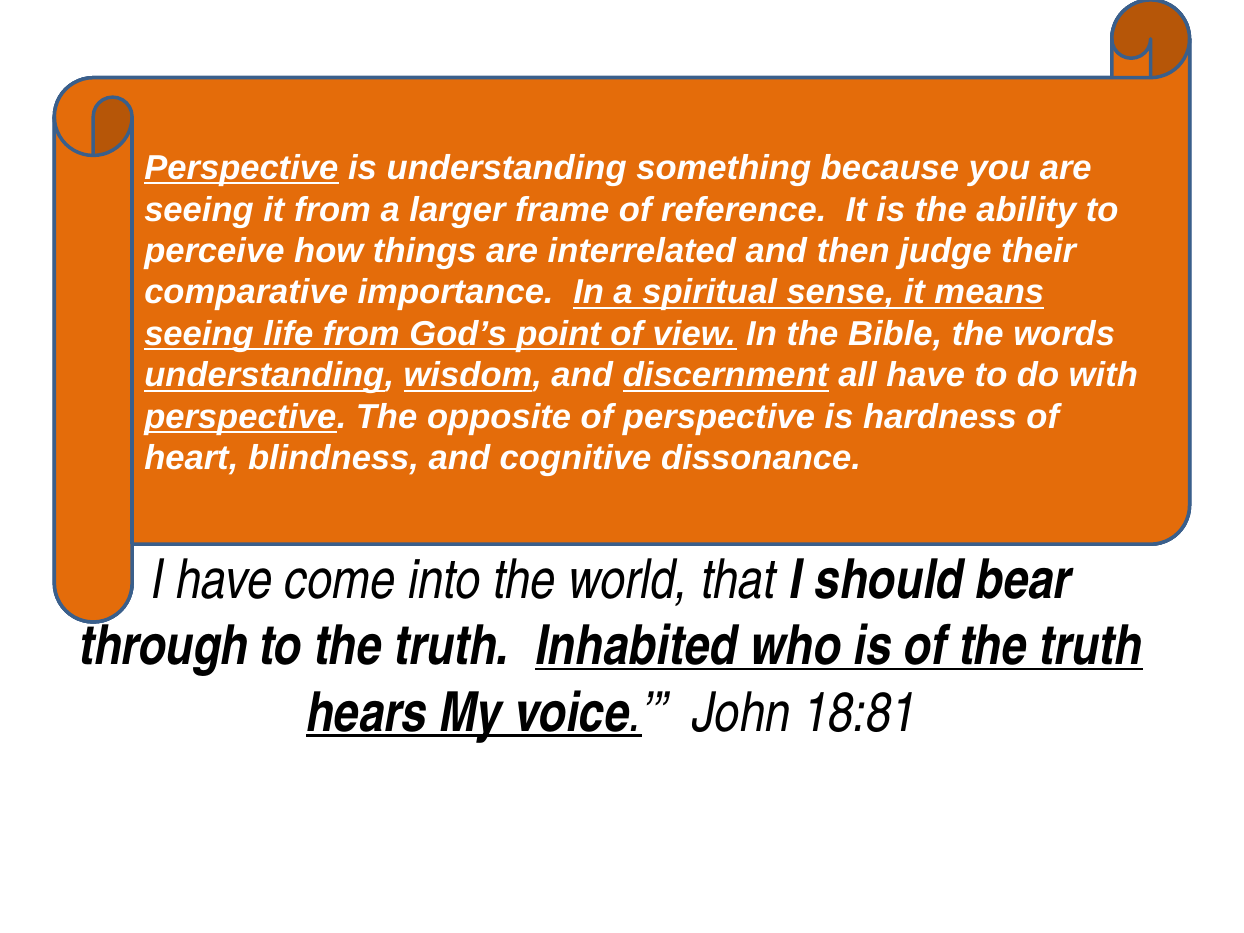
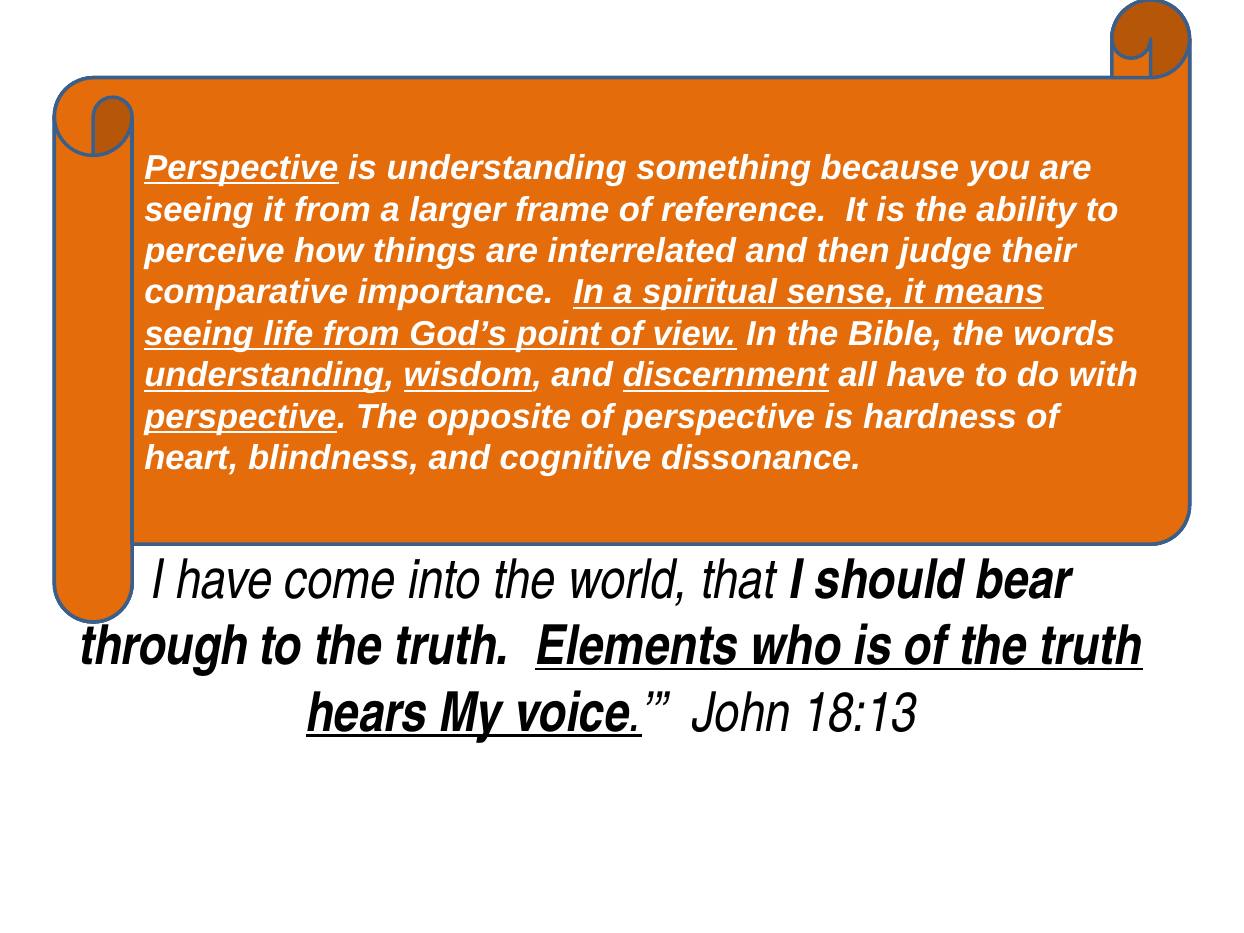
Inhabited: Inhabited -> Elements (636, 647)
18:81: 18:81 -> 18:13 (860, 713)
